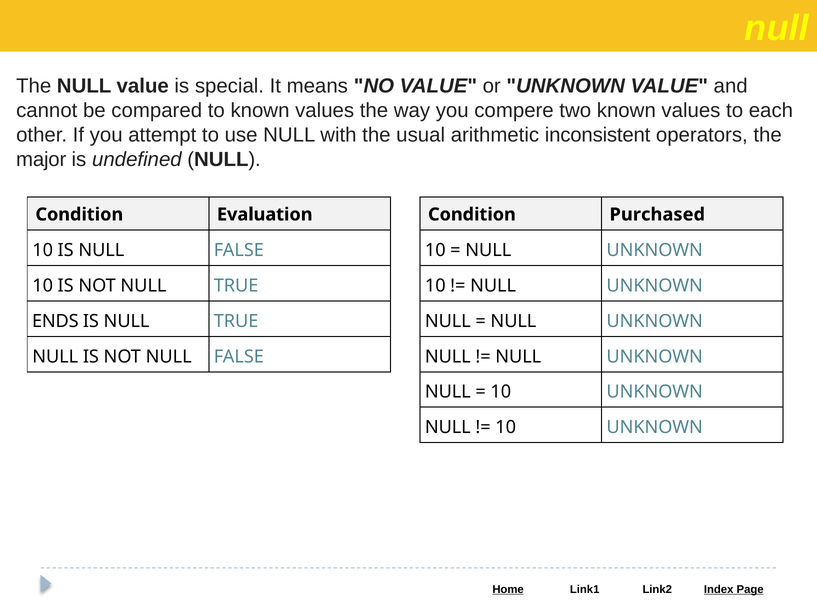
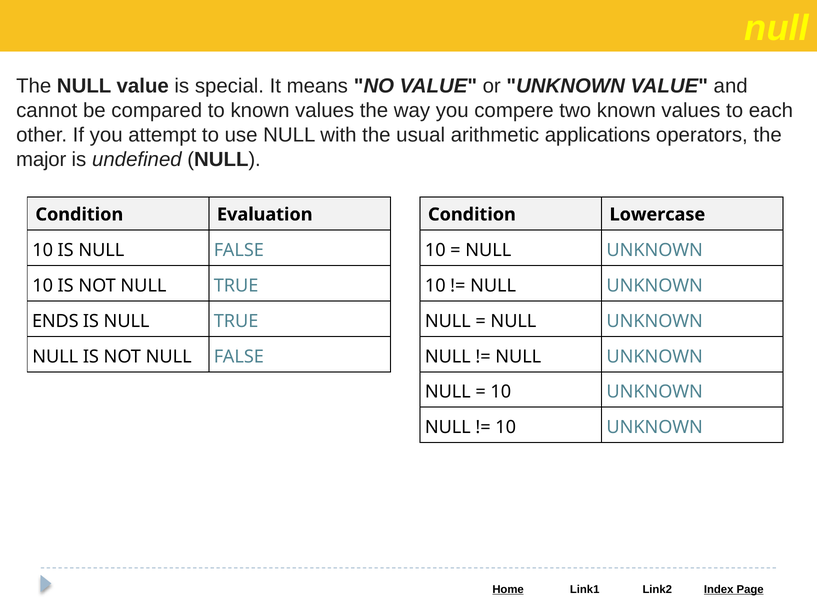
inconsistent: inconsistent -> applications (598, 135)
Purchased: Purchased -> Lowercase (657, 214)
